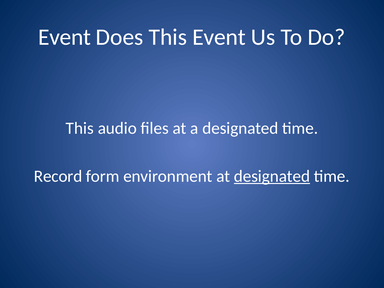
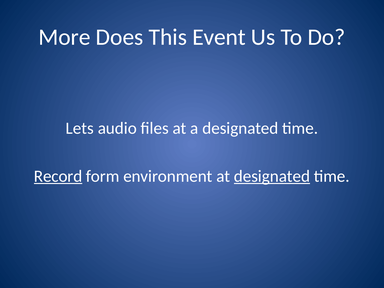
Event: Event -> More (64, 37)
This: This -> Lets (80, 128)
Record underline: none -> present (58, 176)
